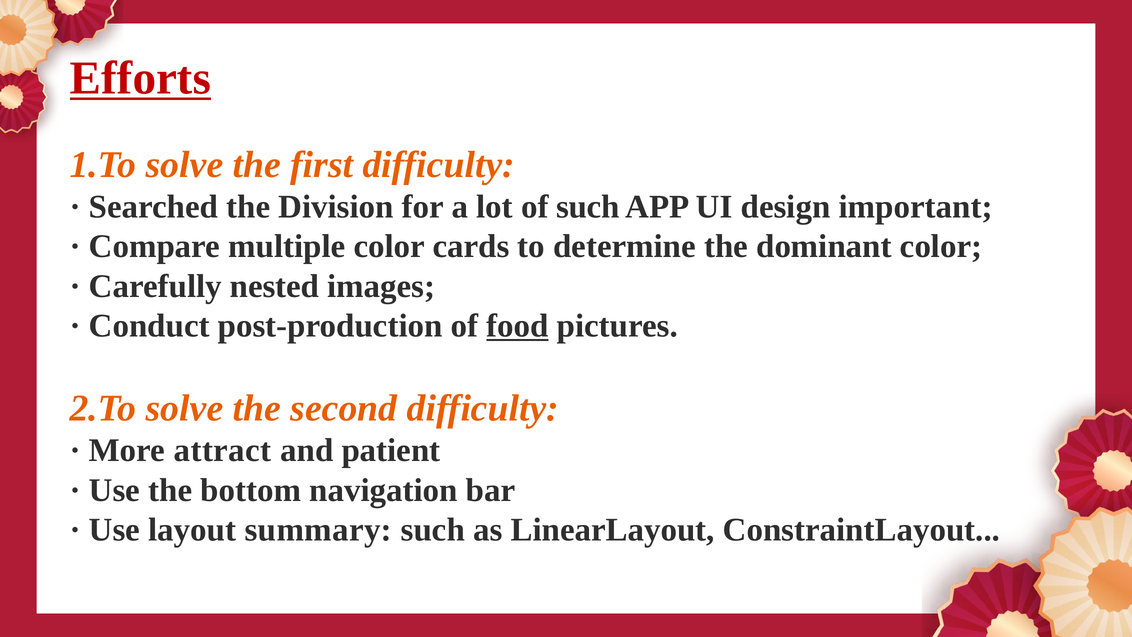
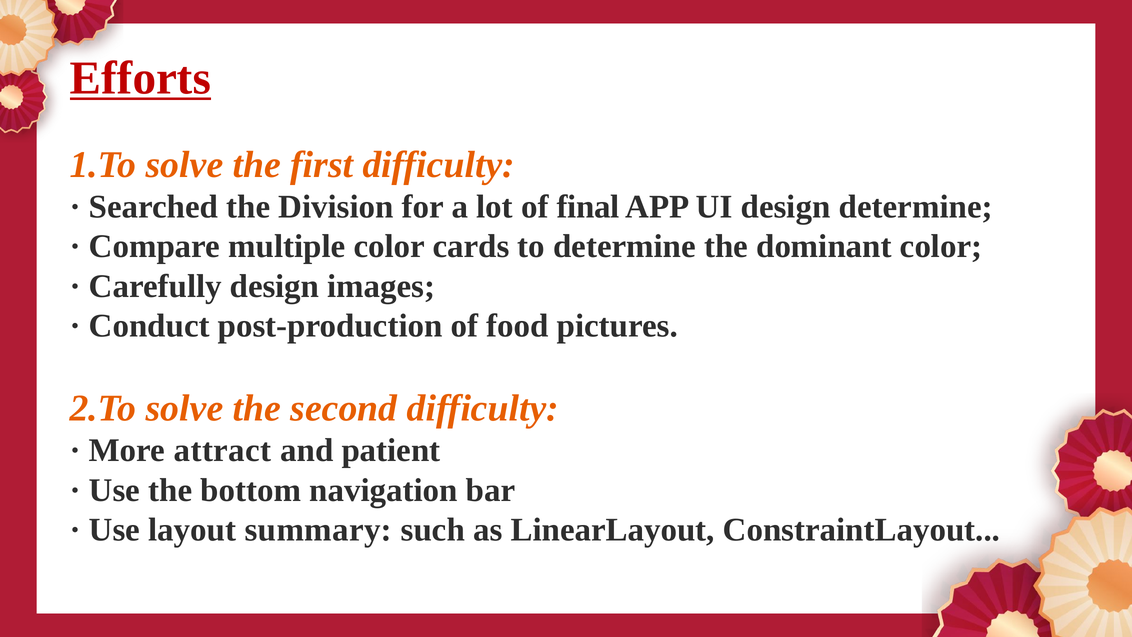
of such: such -> final (588, 207)
design important: important -> determine (916, 207)
Carefully nested: nested -> design (275, 286)
food underline: present -> none (517, 326)
